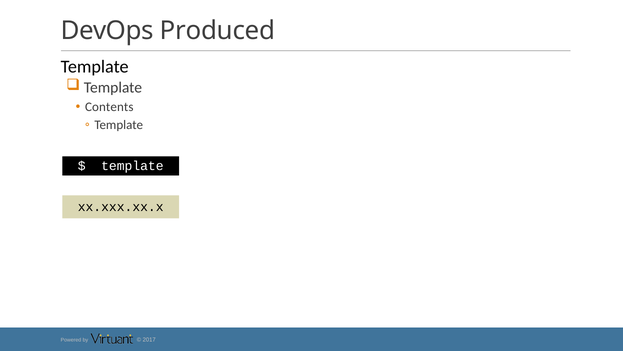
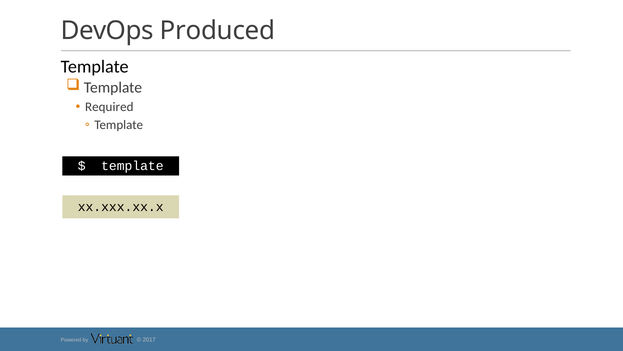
Contents: Contents -> Required (109, 107)
